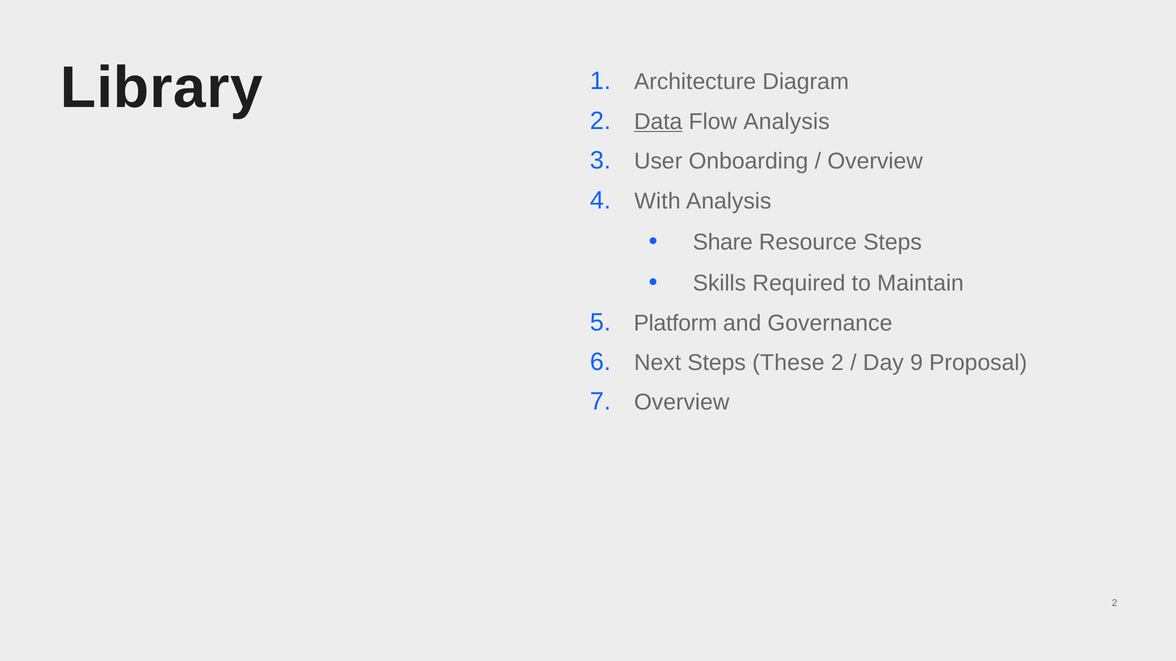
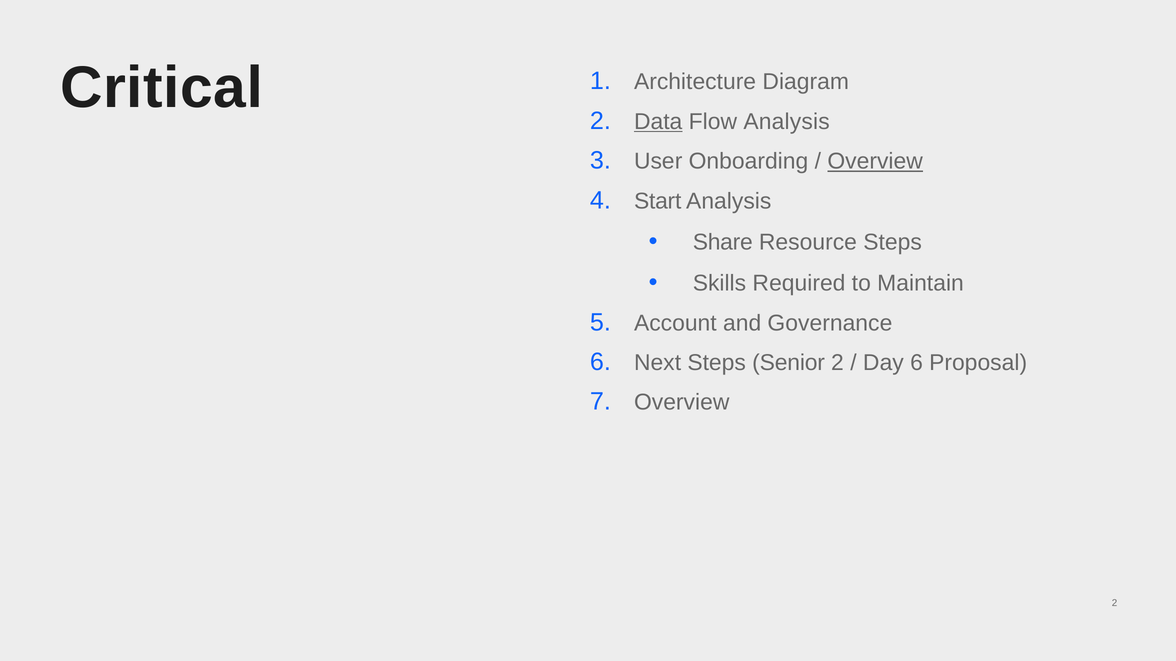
Library: Library -> Critical (161, 88)
Overview underline: none -> present (875, 161)
With: With -> Start (658, 201)
Platform: Platform -> Account (675, 323)
These: These -> Senior (789, 363)
Day 9: 9 -> 6 (917, 363)
